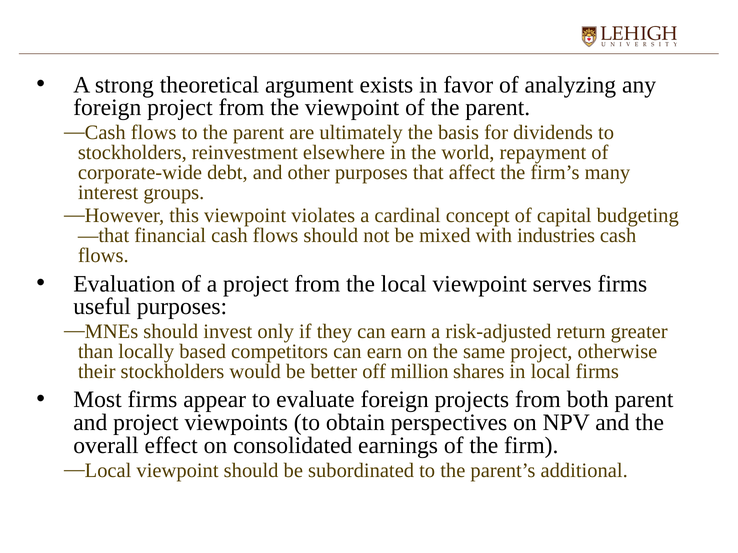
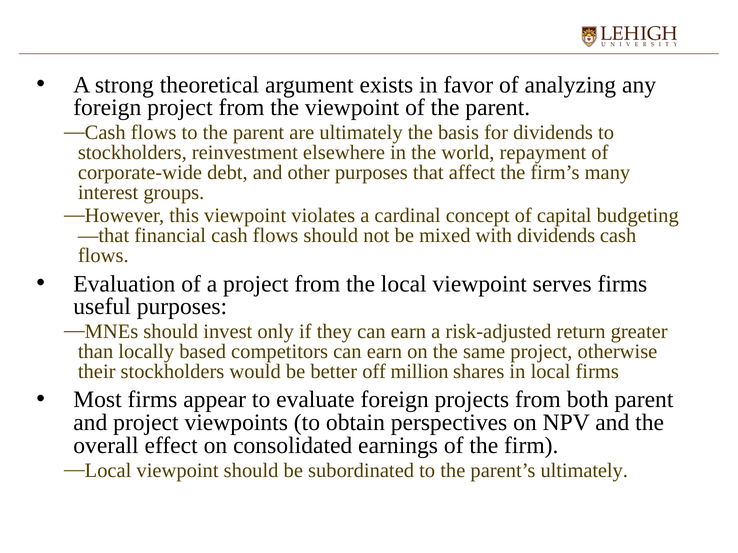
with industries: industries -> dividends (556, 236)
parent’s additional: additional -> ultimately (584, 471)
